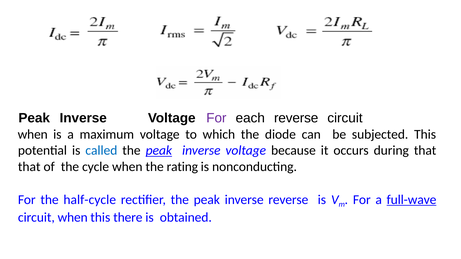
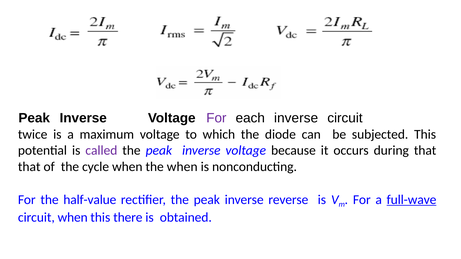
each reverse: reverse -> inverse (296, 118)
when: when -> twice (33, 135)
called colour: blue -> purple (101, 151)
peak underline: present -> none (159, 151)
the rating: rating -> when (182, 167)
half-cycle: half-cycle -> half-value (90, 200)
